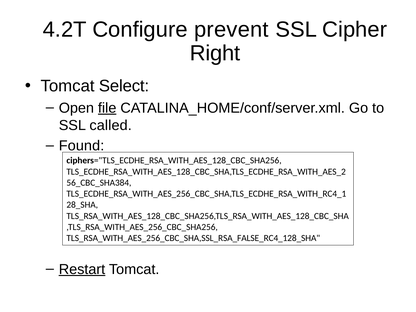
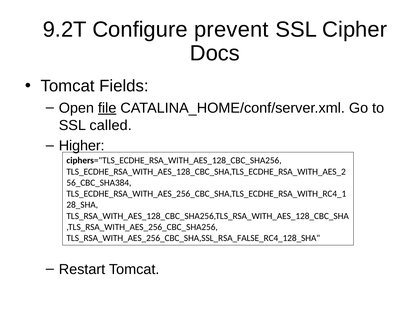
4.2T: 4.2T -> 9.2T (65, 29)
Right: Right -> Docs (215, 53)
Select: Select -> Fields (124, 86)
Found: Found -> Higher (82, 146)
Restart underline: present -> none (82, 269)
